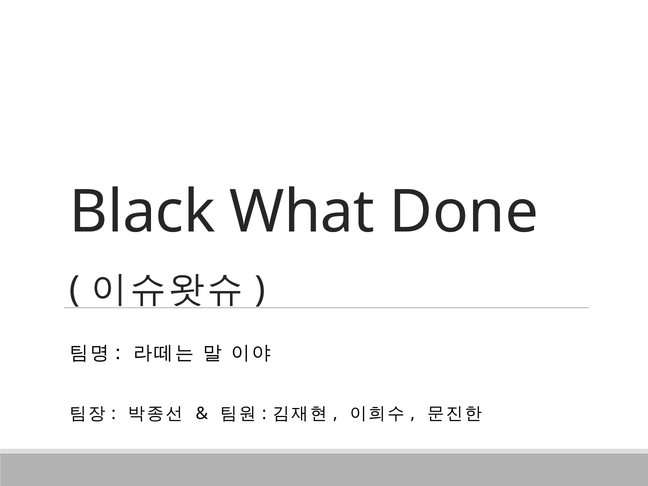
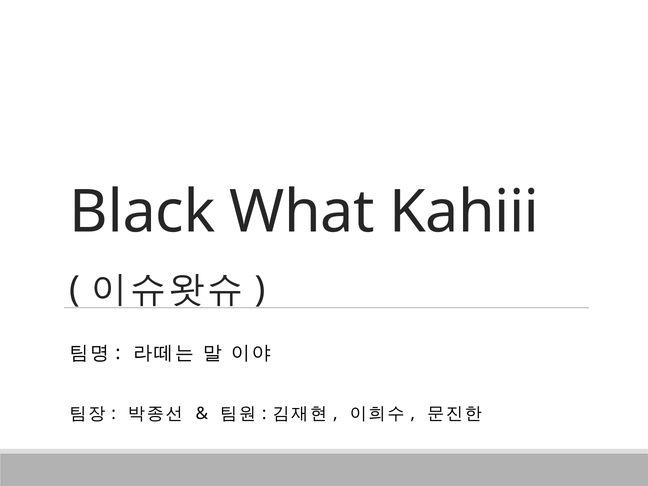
Done: Done -> Kahiii (464, 212)
